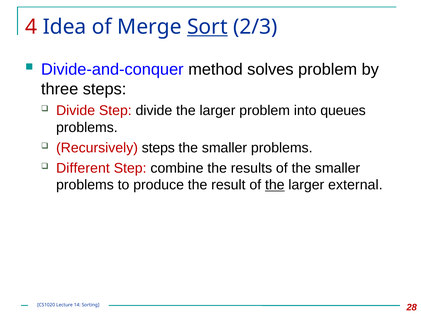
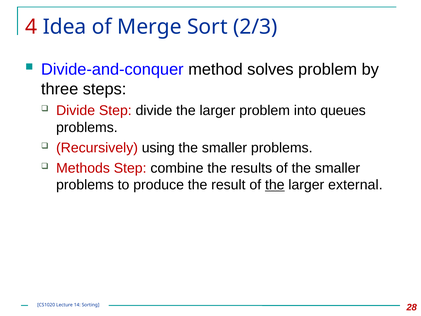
Sort underline: present -> none (207, 27)
Recursively steps: steps -> using (158, 148)
Different: Different -> Methods (83, 168)
